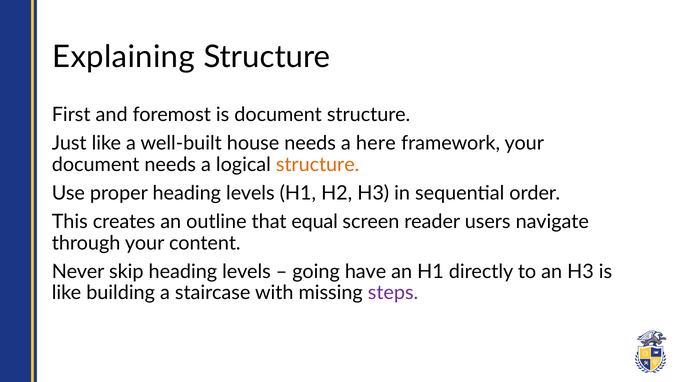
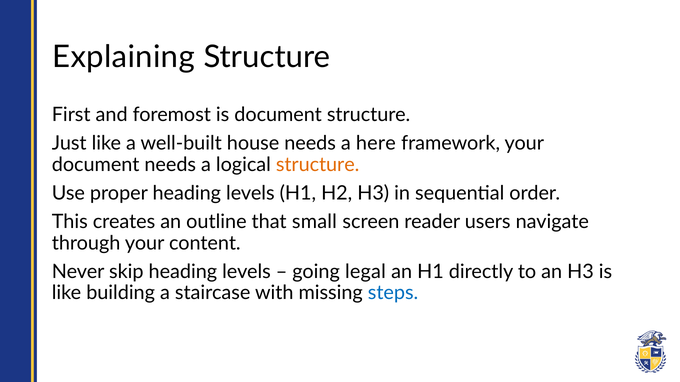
equal: equal -> small (314, 222)
have: have -> legal (365, 272)
steps colour: purple -> blue (393, 293)
